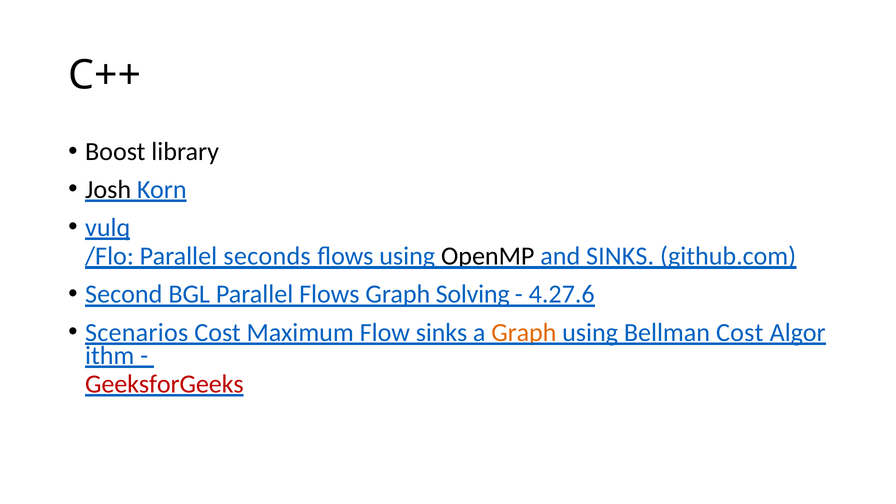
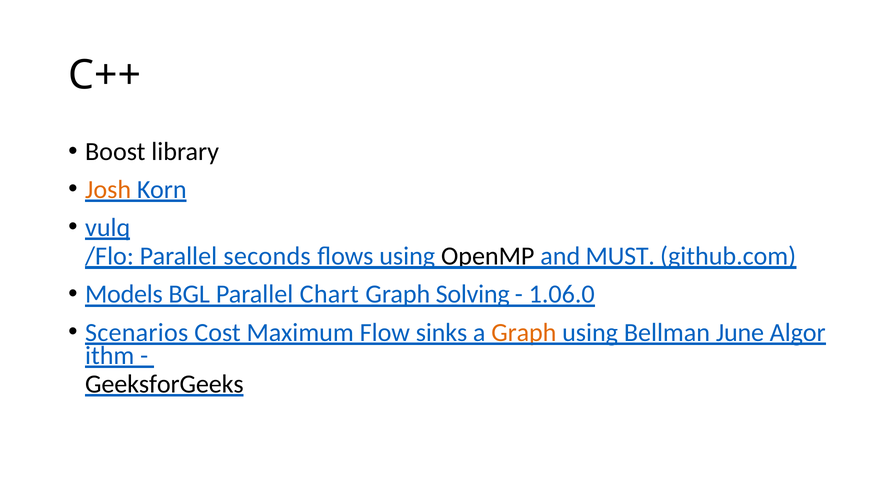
Josh colour: black -> orange (108, 189)
and SINKS: SINKS -> MUST (620, 256)
Second: Second -> Models (124, 294)
Parallel Flows: Flows -> Chart (329, 294)
4.27.6: 4.27.6 -> 1.06.0 (562, 294)
Bellman Cost: Cost -> June (740, 332)
GeeksforGeeks colour: red -> black (164, 384)
